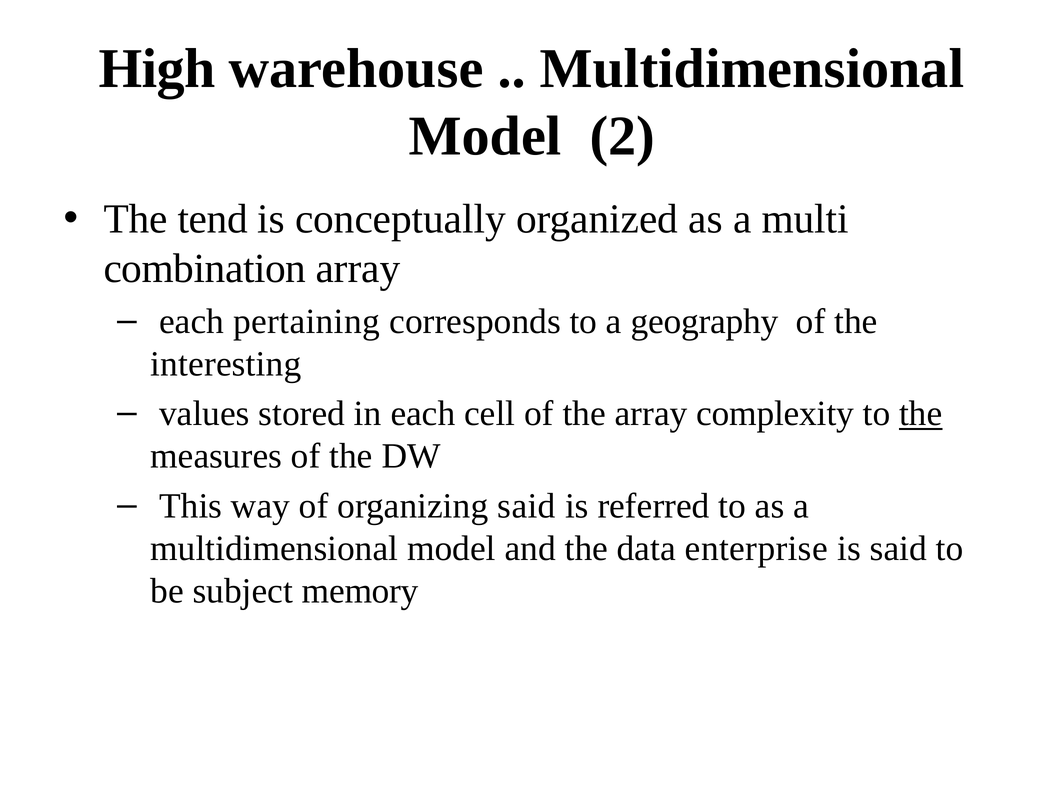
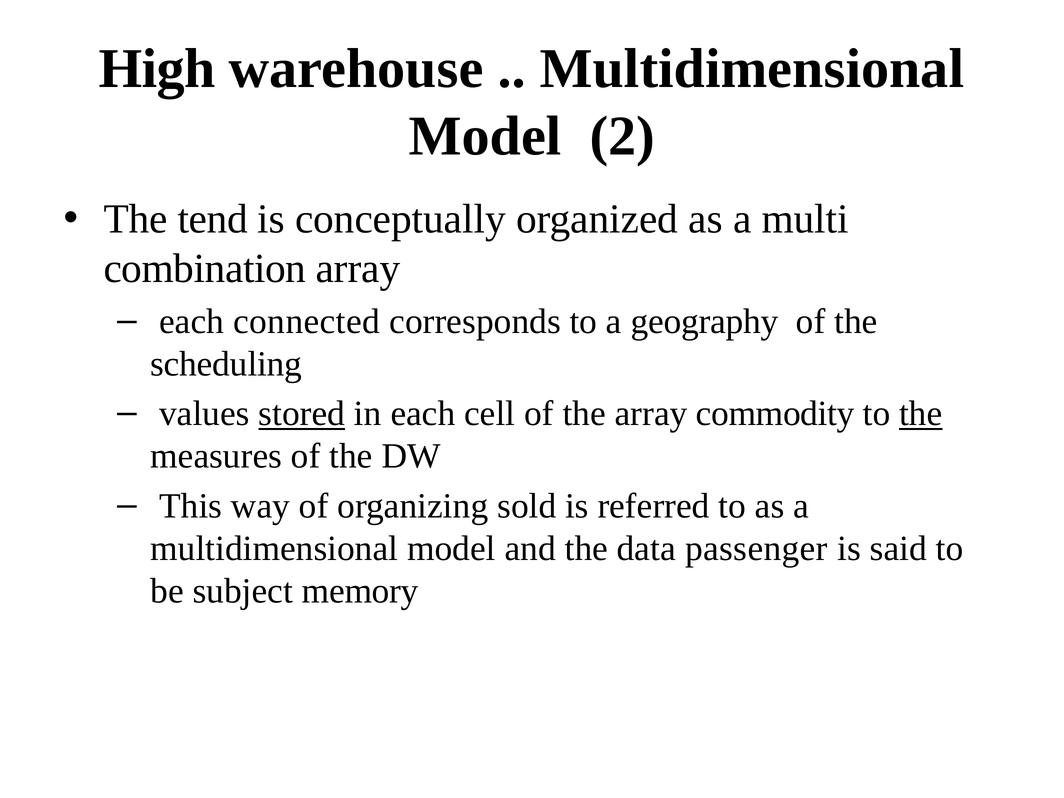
pertaining: pertaining -> connected (307, 321)
interesting: interesting -> scheduling (226, 364)
stored underline: none -> present (302, 414)
complexity: complexity -> commodity (775, 414)
organizing said: said -> sold (527, 506)
enterprise: enterprise -> passenger (756, 548)
